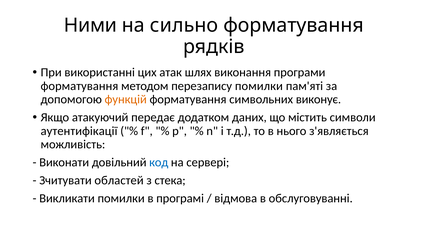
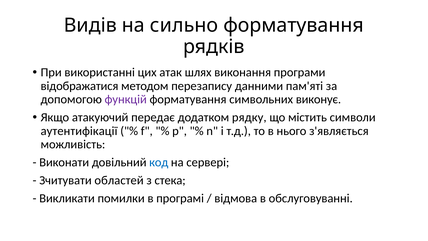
Ними: Ними -> Видів (90, 25)
форматування: форматування -> відображатися (80, 86)
перезапису помилки: помилки -> данними (259, 86)
функцій colour: orange -> purple (126, 99)
даних: даних -> рядку (249, 117)
